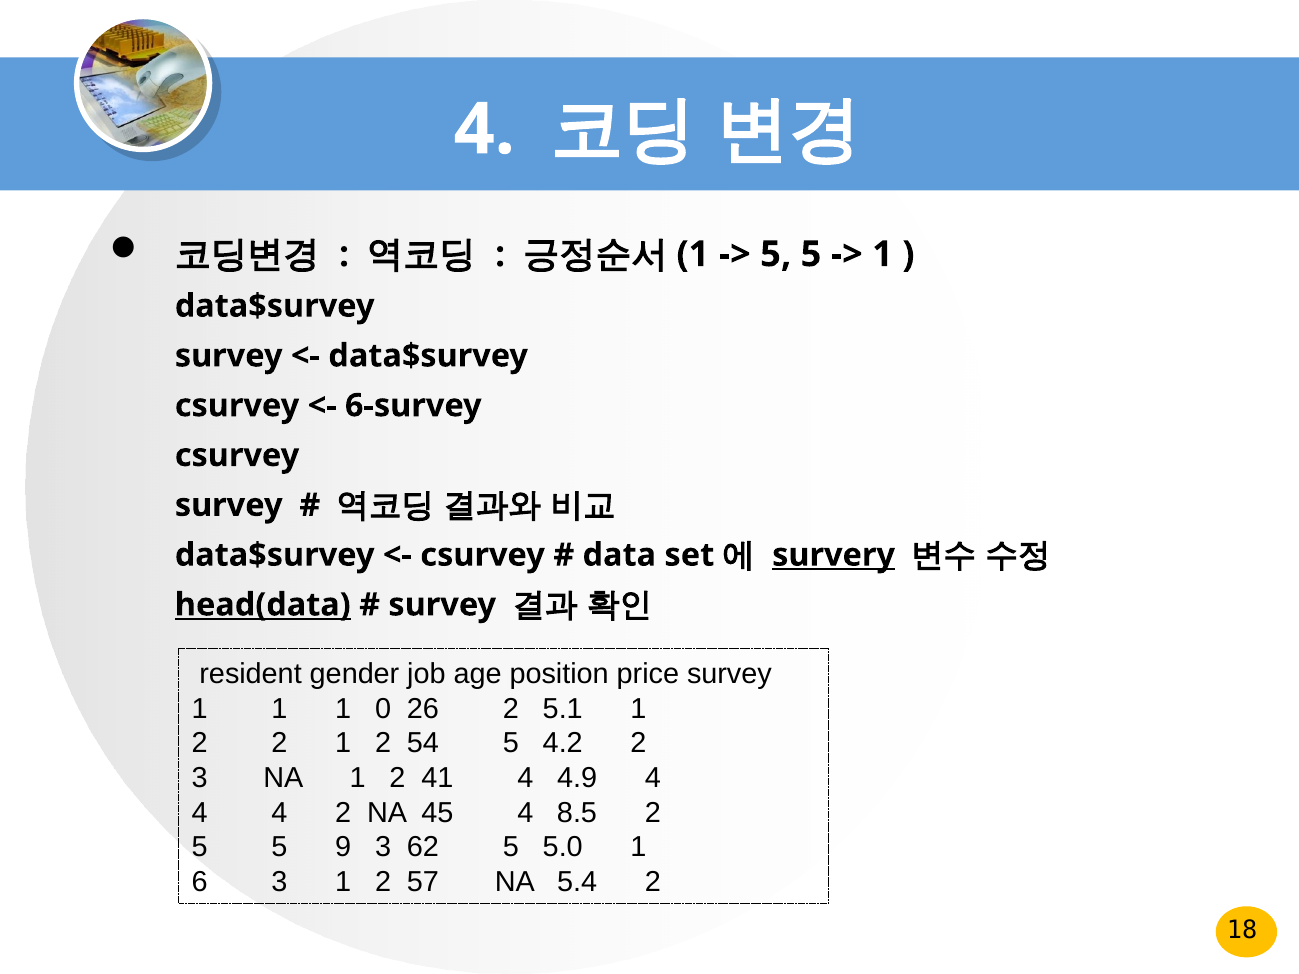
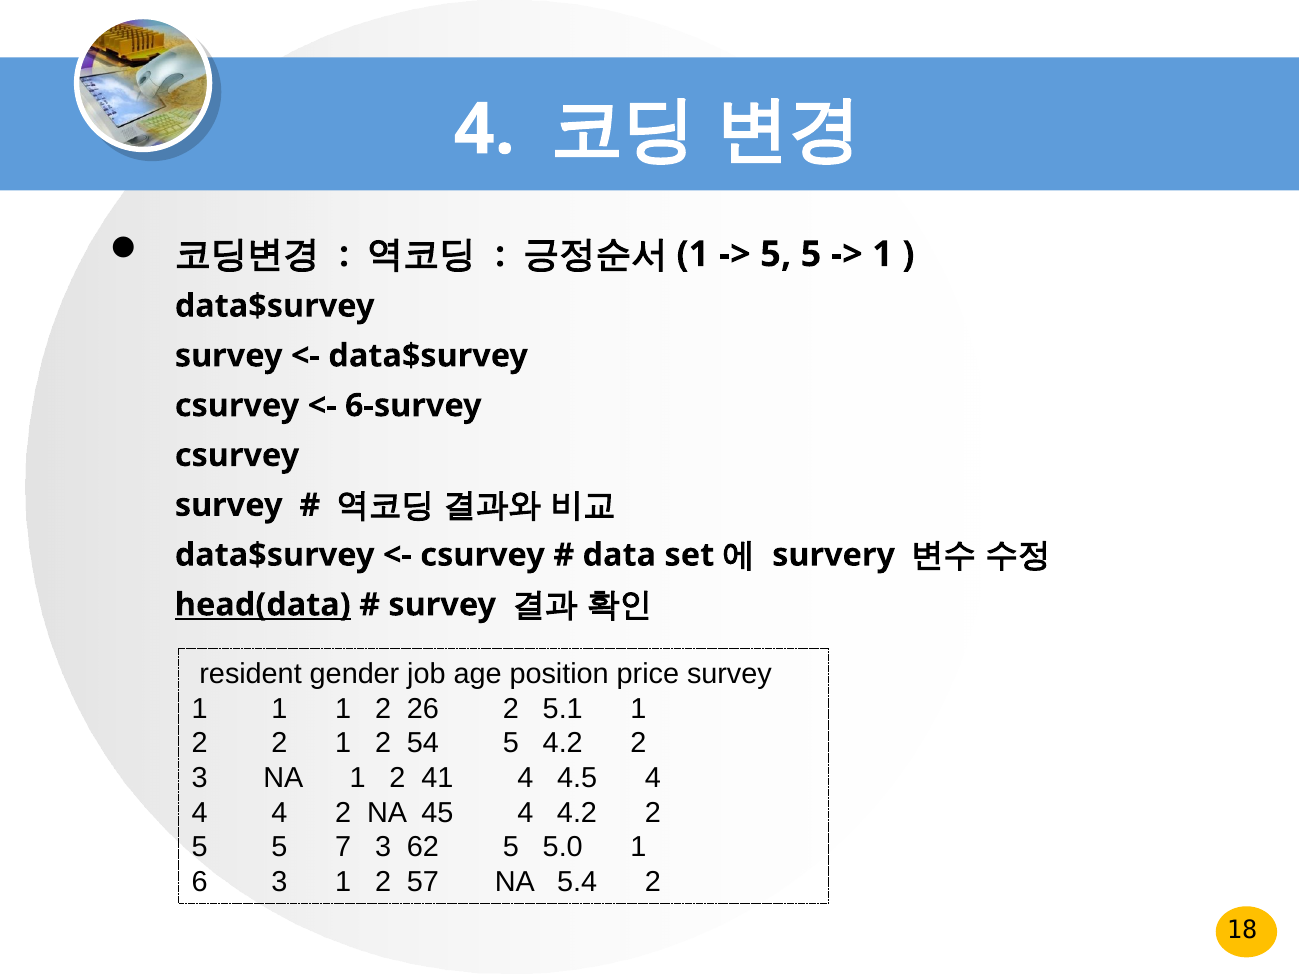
survery underline: present -> none (834, 555)
1 1 0: 0 -> 2 (383, 709)
4.9: 4.9 -> 4.5 (577, 778)
4 8.5: 8.5 -> 4.2 (577, 813)
9: 9 -> 7 (343, 847)
